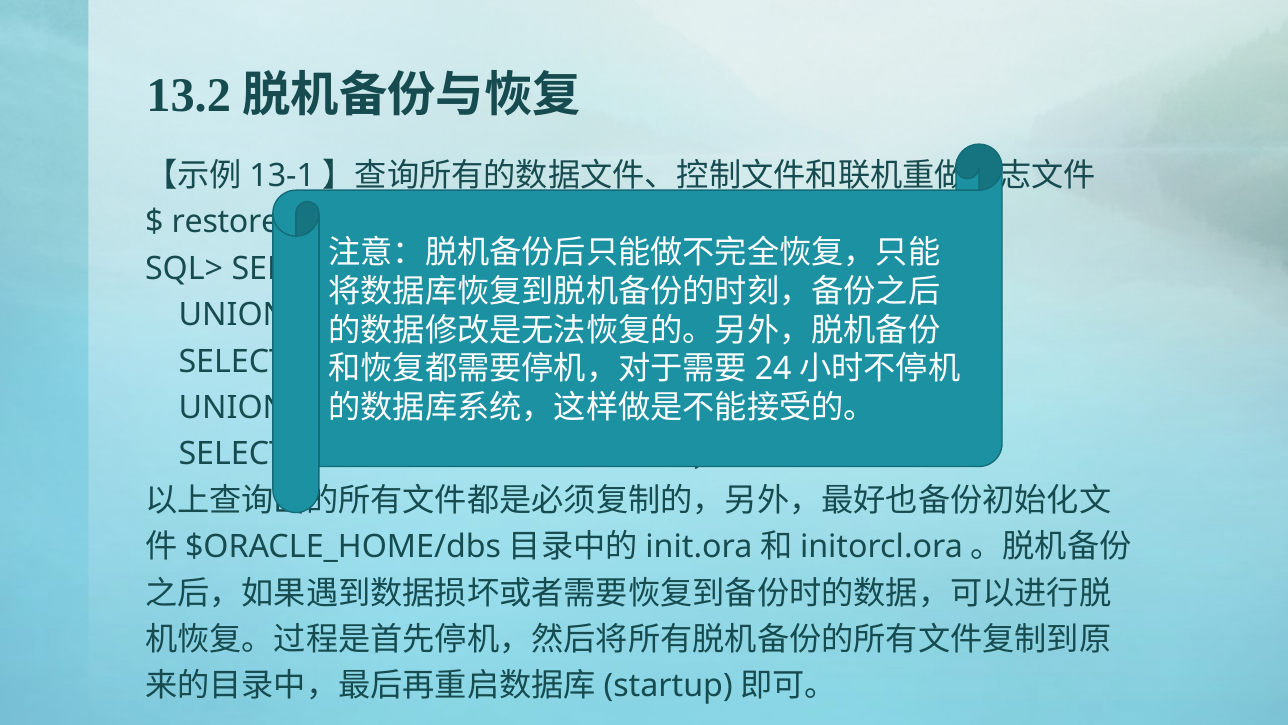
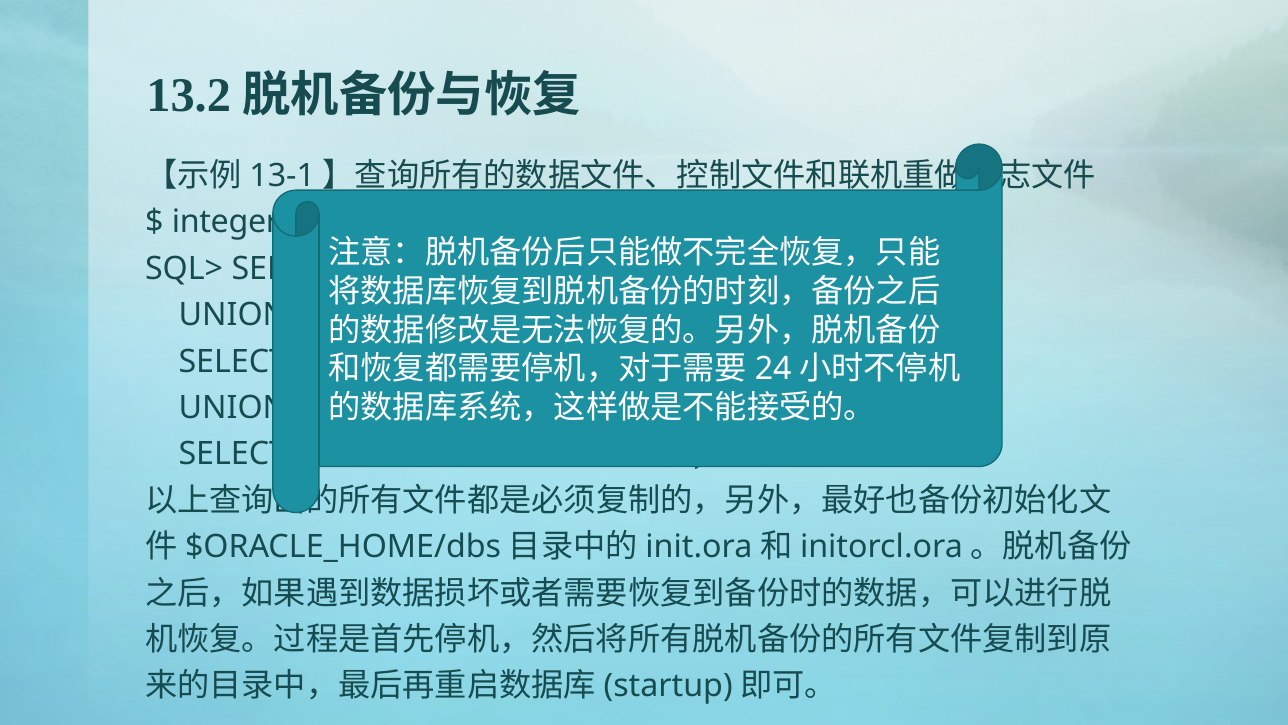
restore: restore -> integer (225, 222)
